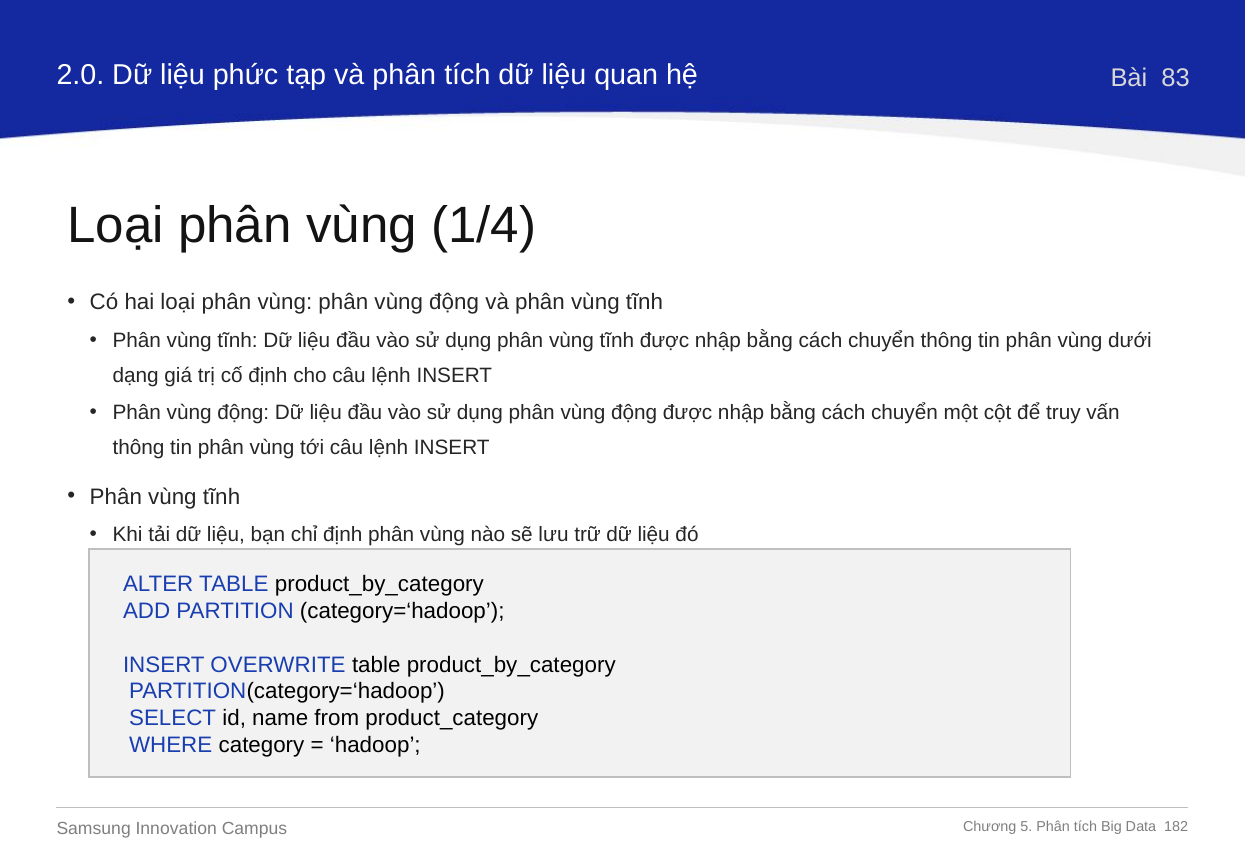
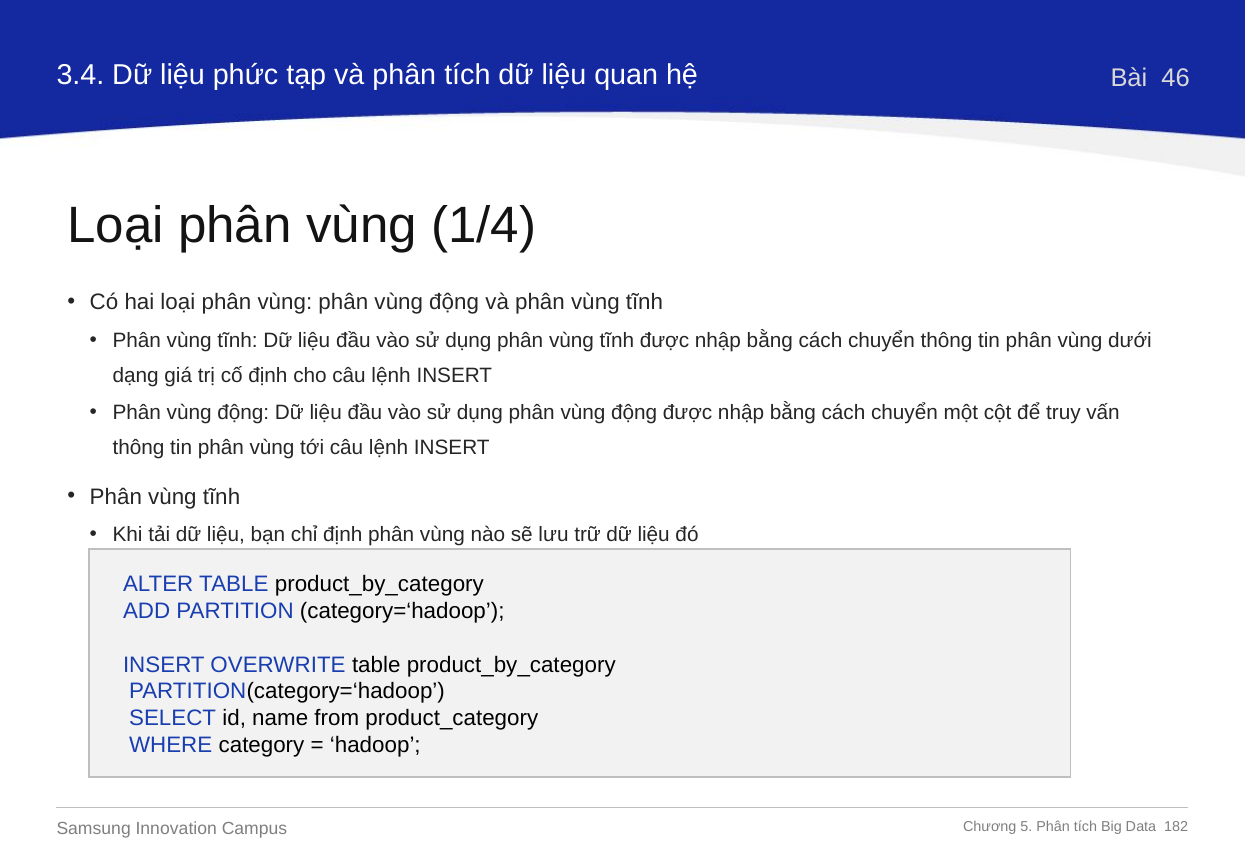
2.0: 2.0 -> 3.4 (80, 75)
83: 83 -> 46 (1176, 78)
